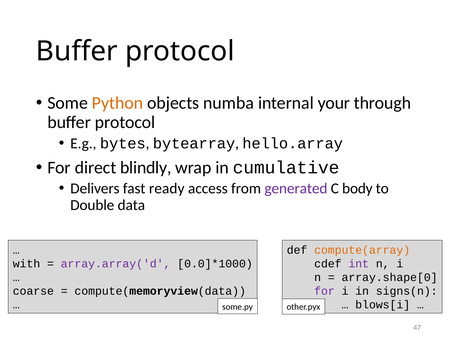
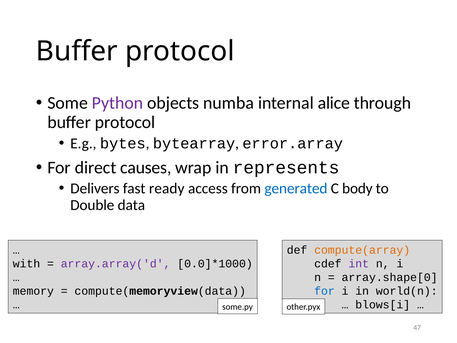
Python colour: orange -> purple (118, 103)
your: your -> alice (334, 103)
hello.array: hello.array -> error.array (293, 143)
blindly: blindly -> causes (146, 167)
cumulative: cumulative -> represents (286, 167)
generated colour: purple -> blue (296, 188)
coarse: coarse -> memory (33, 291)
for colour: purple -> blue (324, 291)
signs(n: signs(n -> world(n (407, 291)
